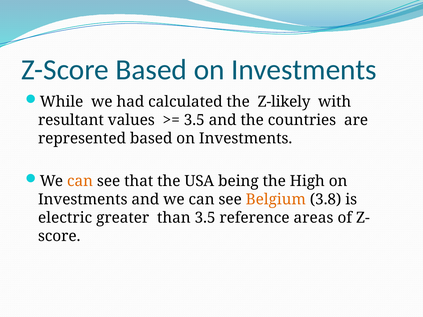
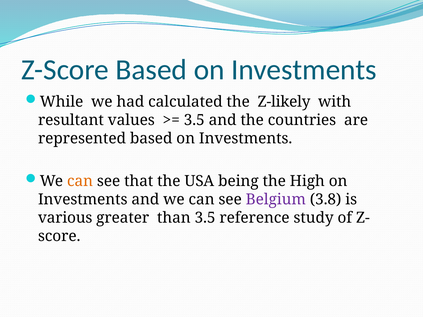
Belgium colour: orange -> purple (276, 200)
electric: electric -> various (65, 218)
areas: areas -> study (314, 218)
